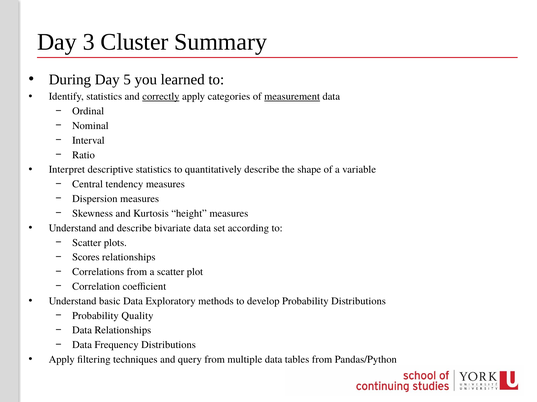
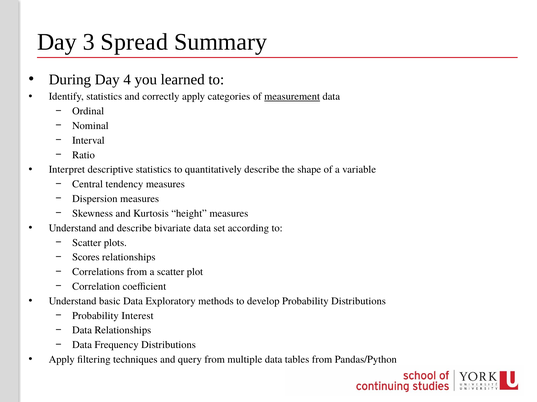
Cluster: Cluster -> Spread (134, 42)
5: 5 -> 4 (127, 80)
correctly underline: present -> none (161, 97)
Quality: Quality -> Interest (137, 316)
